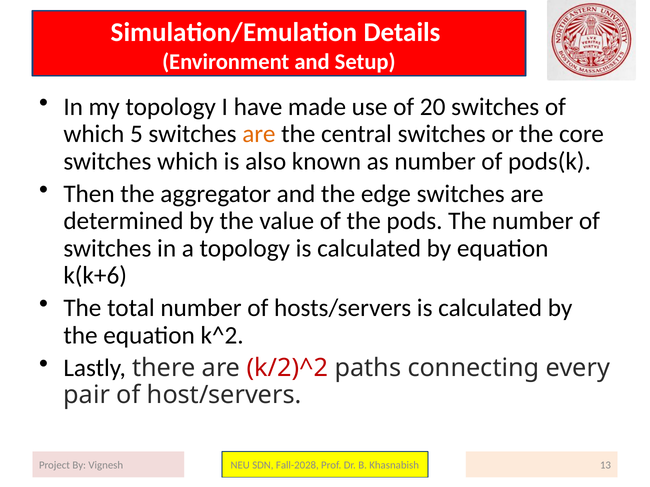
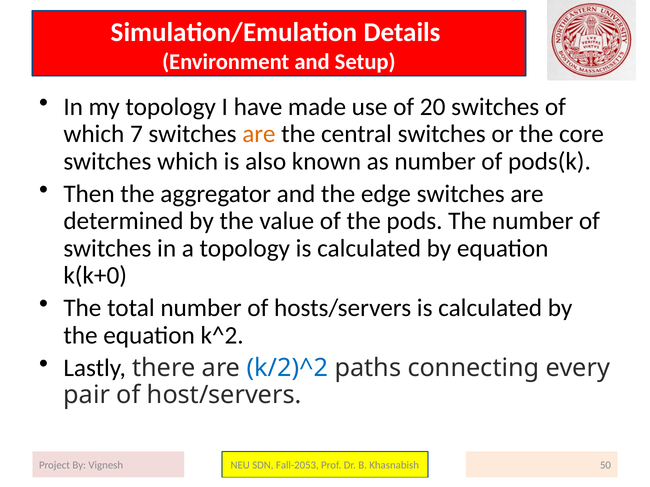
5: 5 -> 7 (136, 134)
k(k+6: k(k+6 -> k(k+0 (95, 276)
k/2)^2 colour: red -> blue (287, 368)
Fall-2028: Fall-2028 -> Fall-2053 (297, 465)
13: 13 -> 50 (606, 465)
